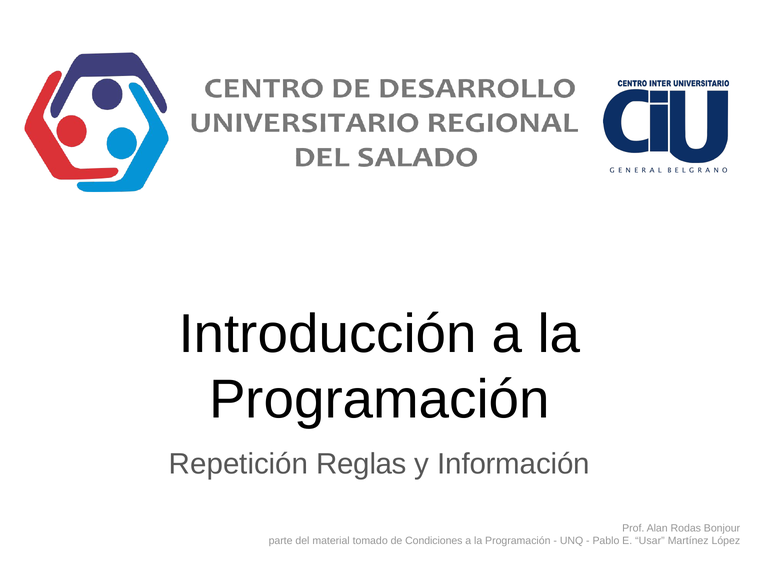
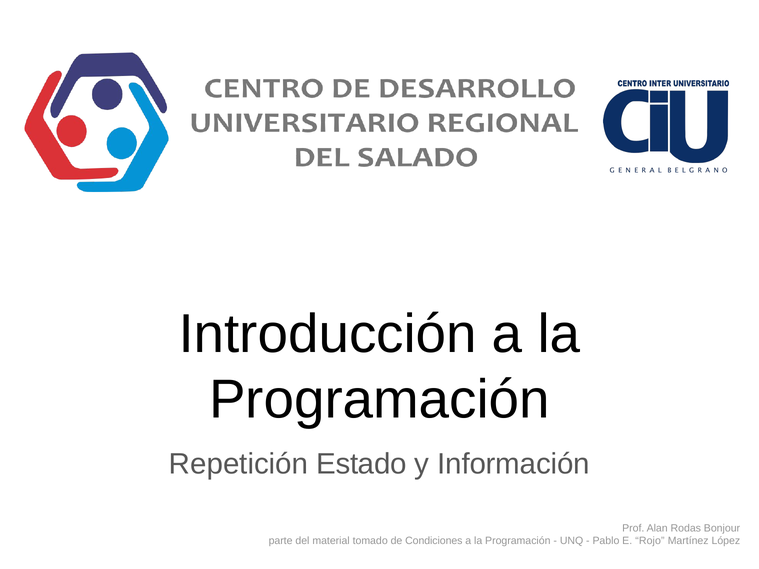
Reglas: Reglas -> Estado (361, 464)
Usar: Usar -> Rojo (650, 541)
